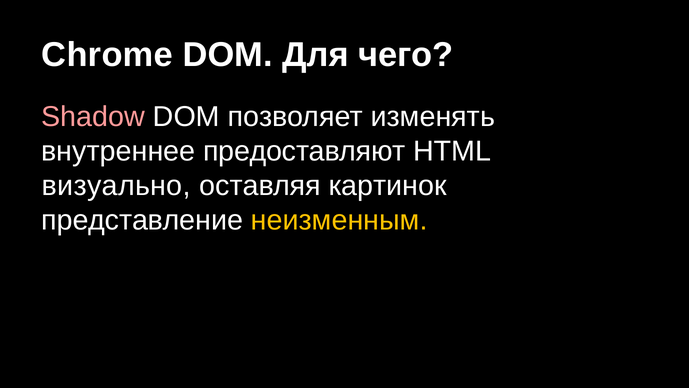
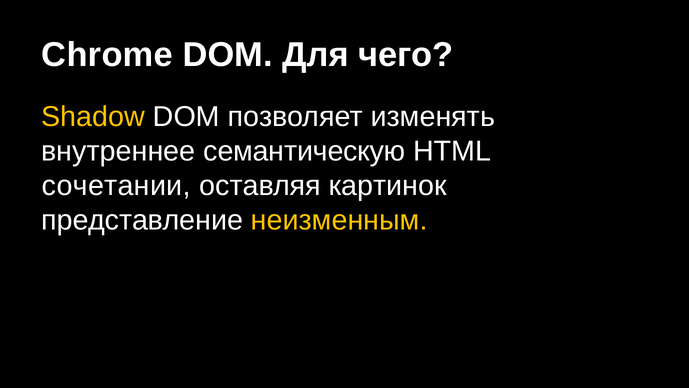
Shadow colour: pink -> yellow (93, 117)
предоставляют: предоставляют -> семантическую (304, 151)
визуально: визуально -> сочетании (116, 185)
